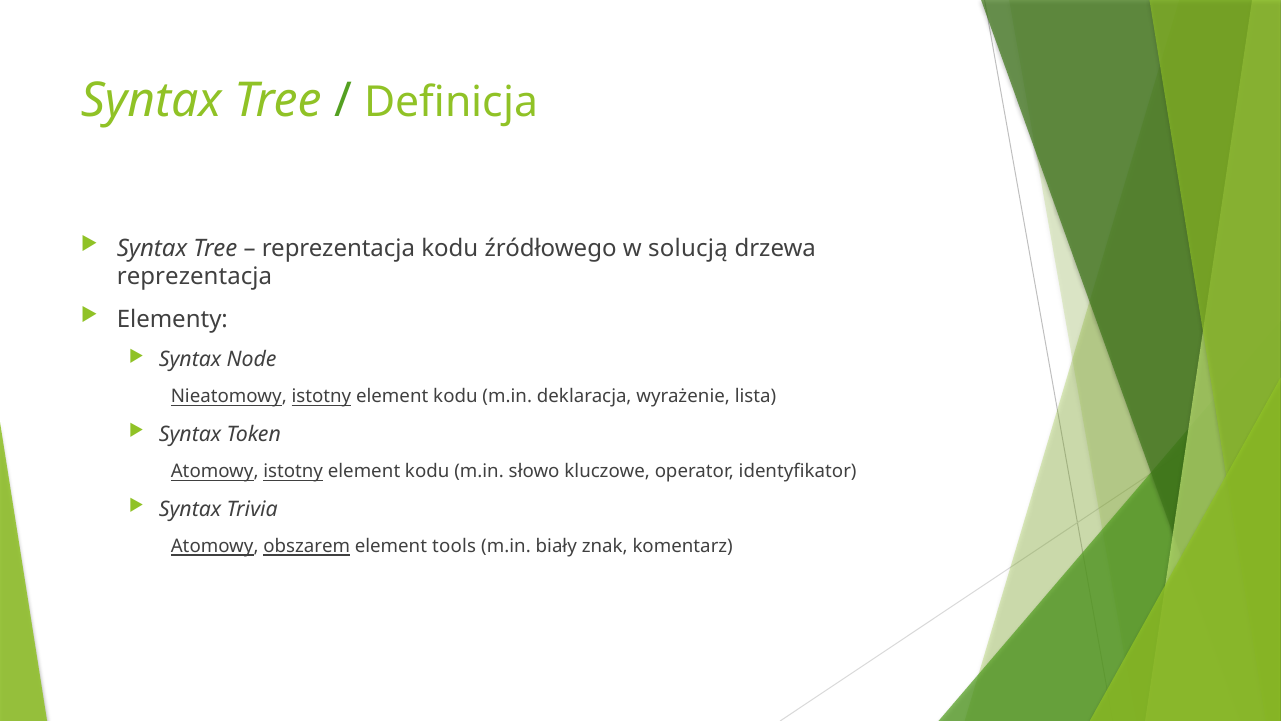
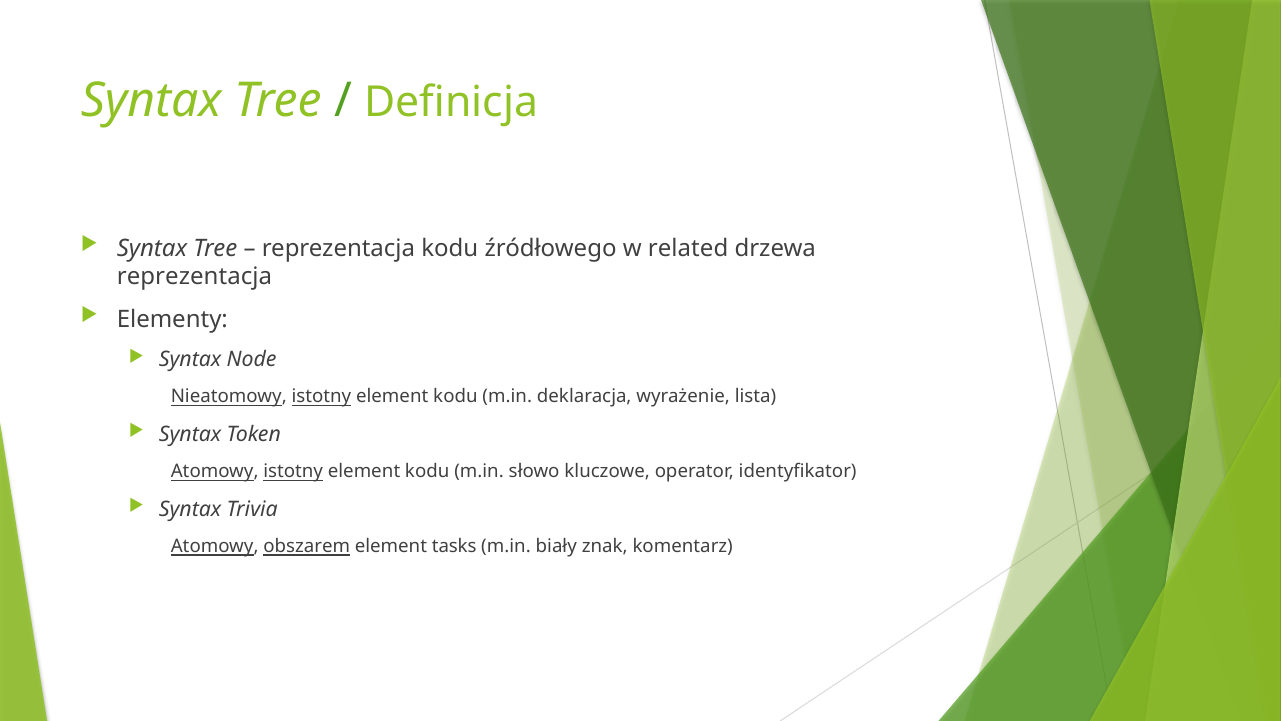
solucją: solucją -> related (688, 248)
tools: tools -> tasks (454, 546)
